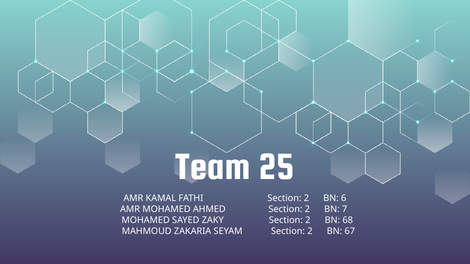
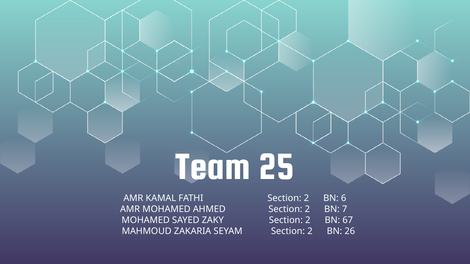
68: 68 -> 67 (348, 220)
67: 67 -> 26 (350, 231)
